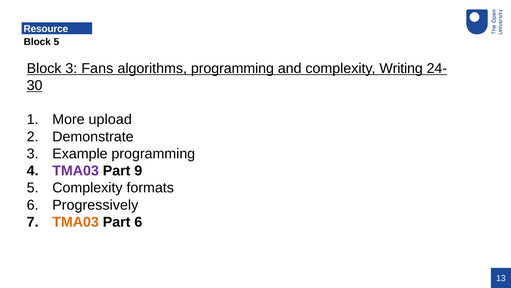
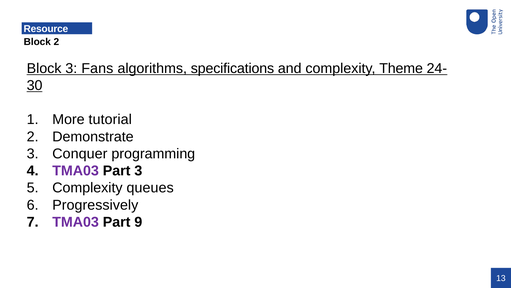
Block 5: 5 -> 2 (56, 42)
algorithms programming: programming -> specifications (232, 68)
Writing: Writing -> Theme (401, 68)
upload: upload -> tutorial (110, 119)
Example: Example -> Conquer (80, 153)
Part 9: 9 -> 3 (138, 171)
formats: formats -> queues (150, 188)
TMA03 colour: orange -> purple (76, 222)
Part 6: 6 -> 9 (138, 222)
